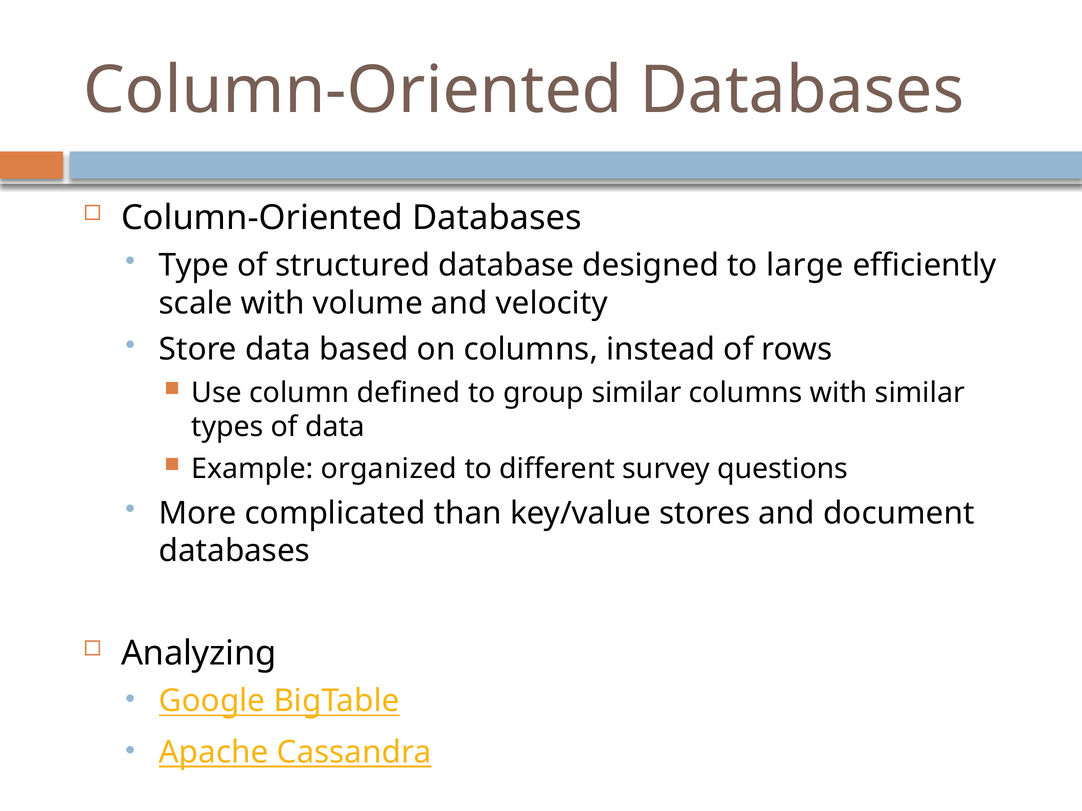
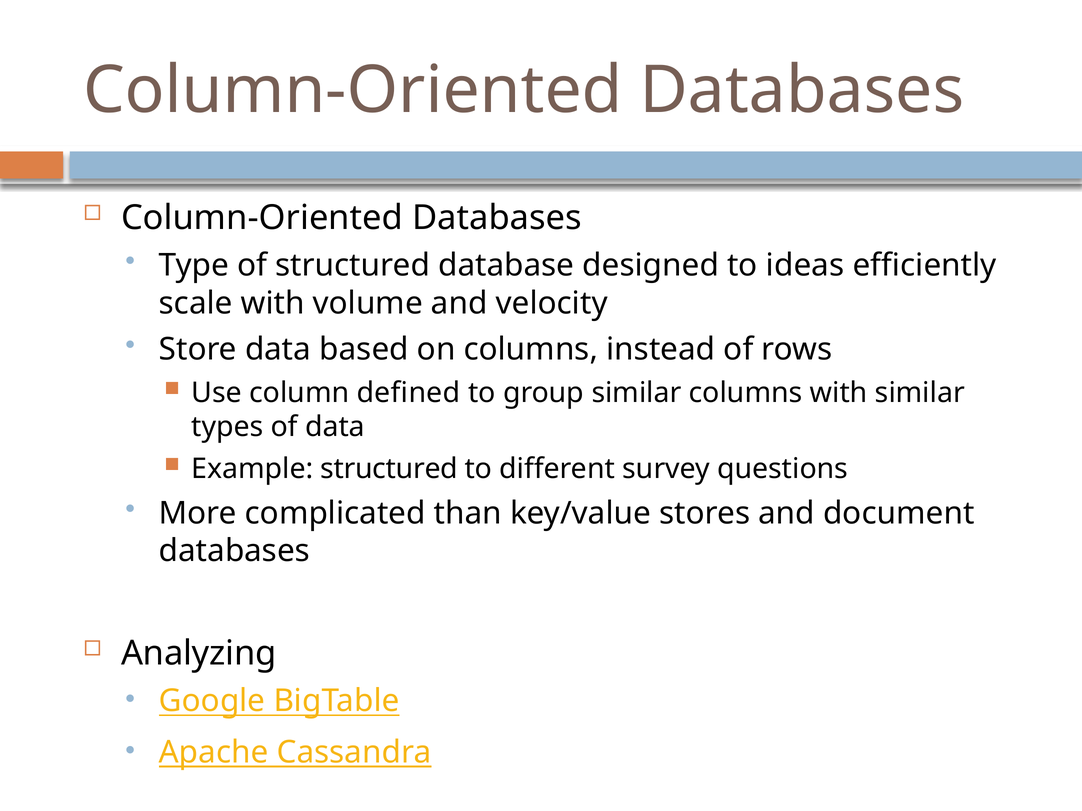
large: large -> ideas (805, 266)
Example organized: organized -> structured (389, 469)
